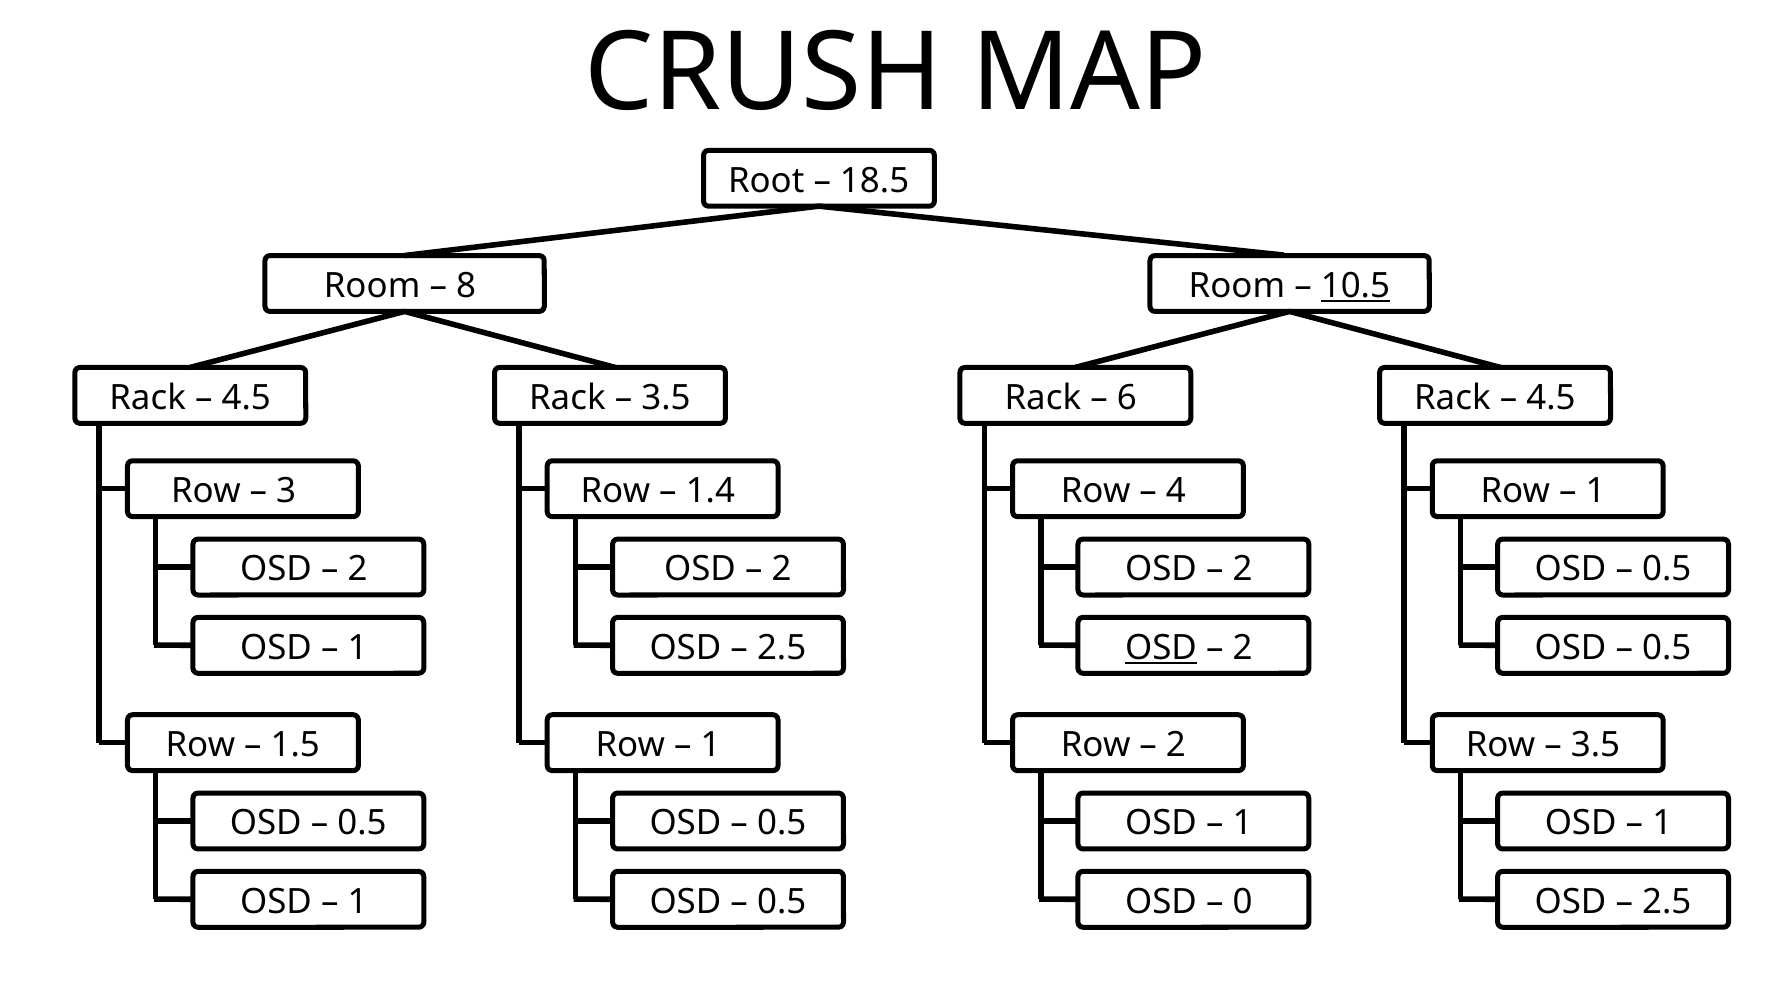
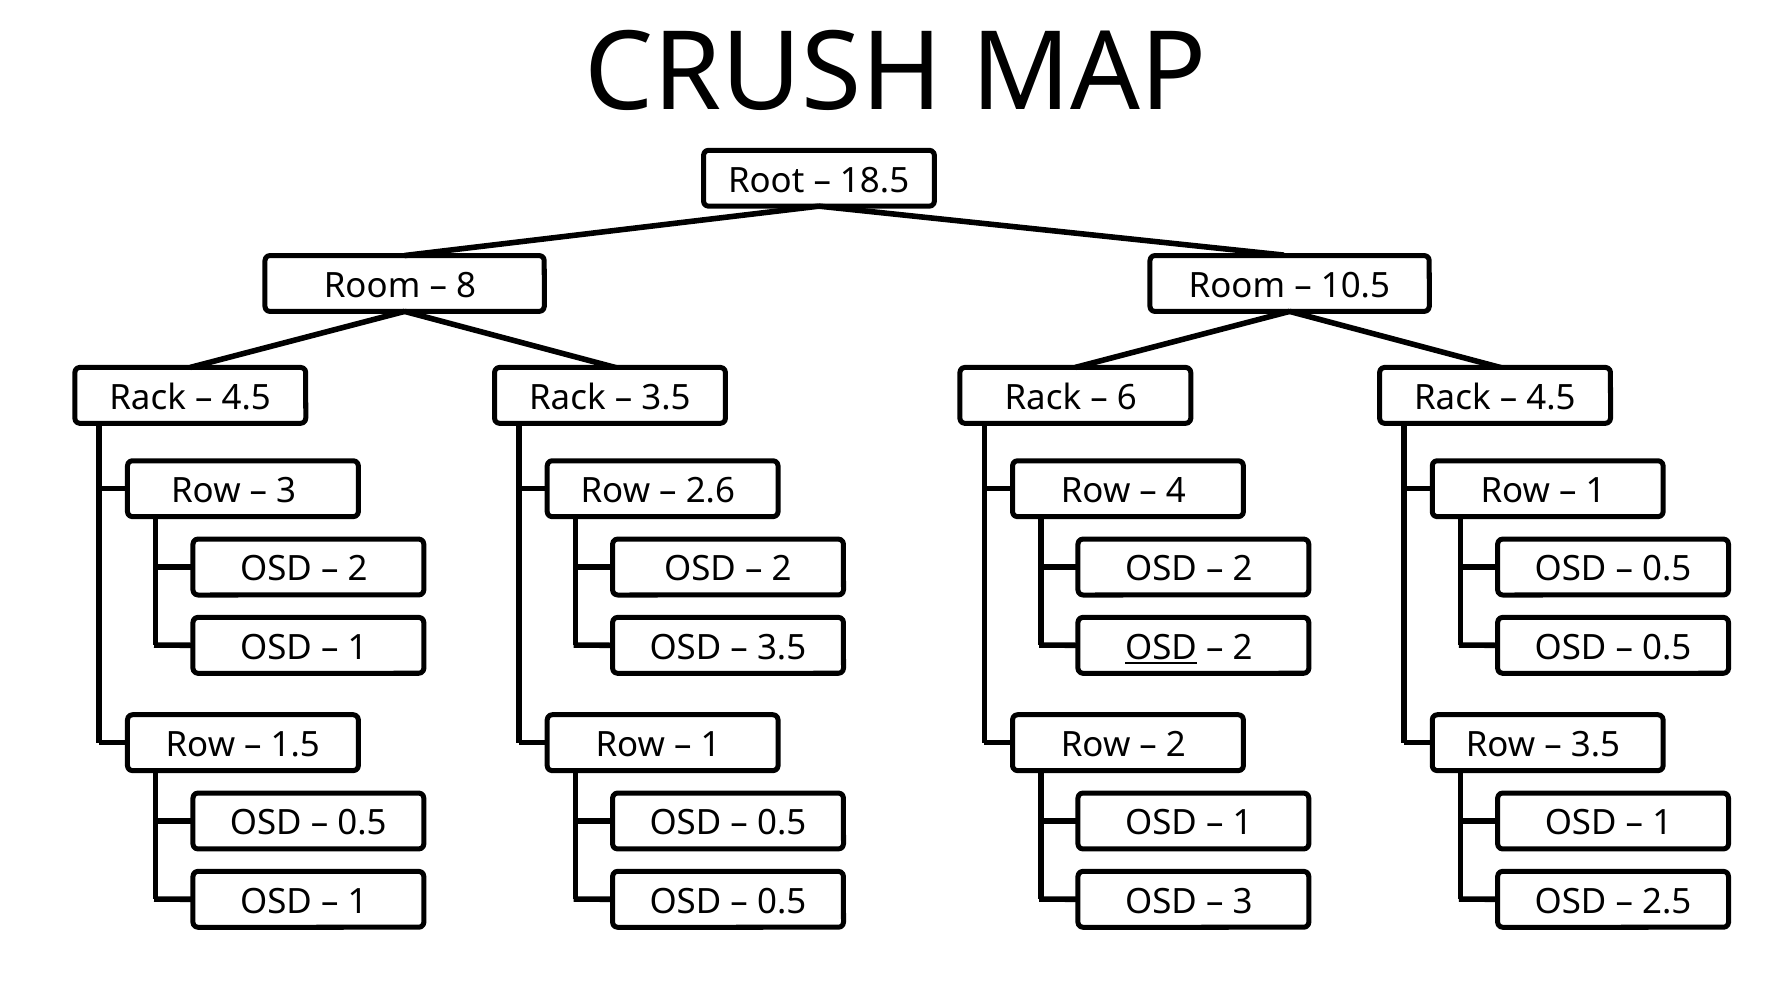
10.5 underline: present -> none (1355, 286)
1.4: 1.4 -> 2.6 (710, 491)
2.5: 2.5 -> 3.5 (782, 648)
0: 0 -> 3 (1243, 902)
